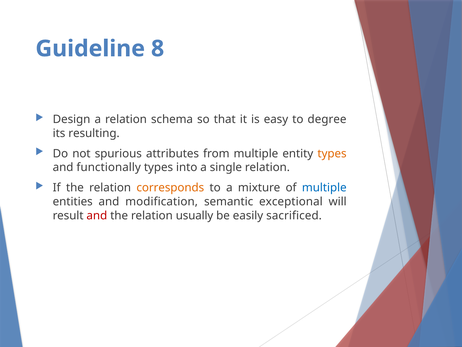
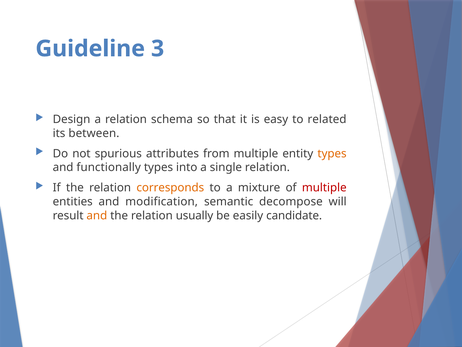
8: 8 -> 3 (158, 49)
degree: degree -> related (327, 119)
resulting: resulting -> between (94, 133)
multiple colour: blue -> red (324, 188)
exceptional: exceptional -> decompose (291, 201)
and colour: red -> orange (97, 215)
sacrificed: sacrificed -> candidate (294, 215)
